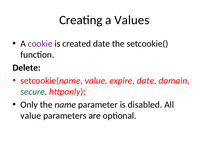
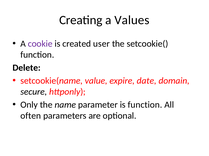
created date: date -> user (101, 44)
secure colour: green -> black (34, 92)
is disabled: disabled -> function (145, 105)
value: value -> often (31, 116)
